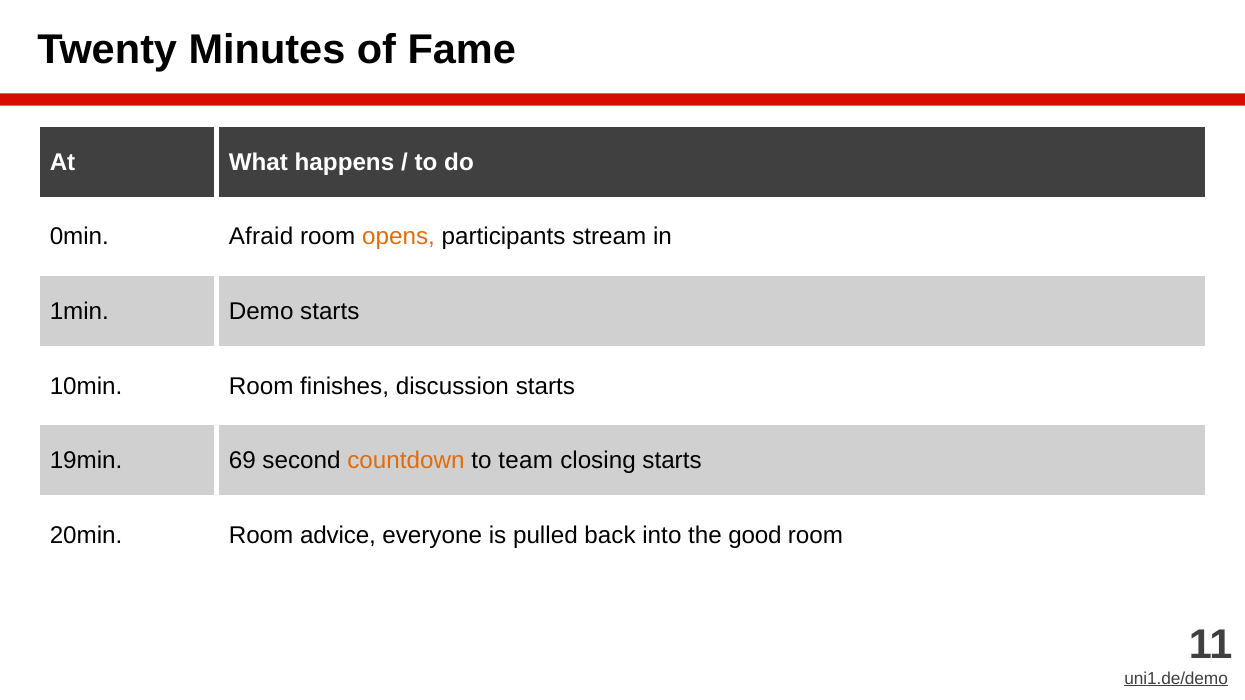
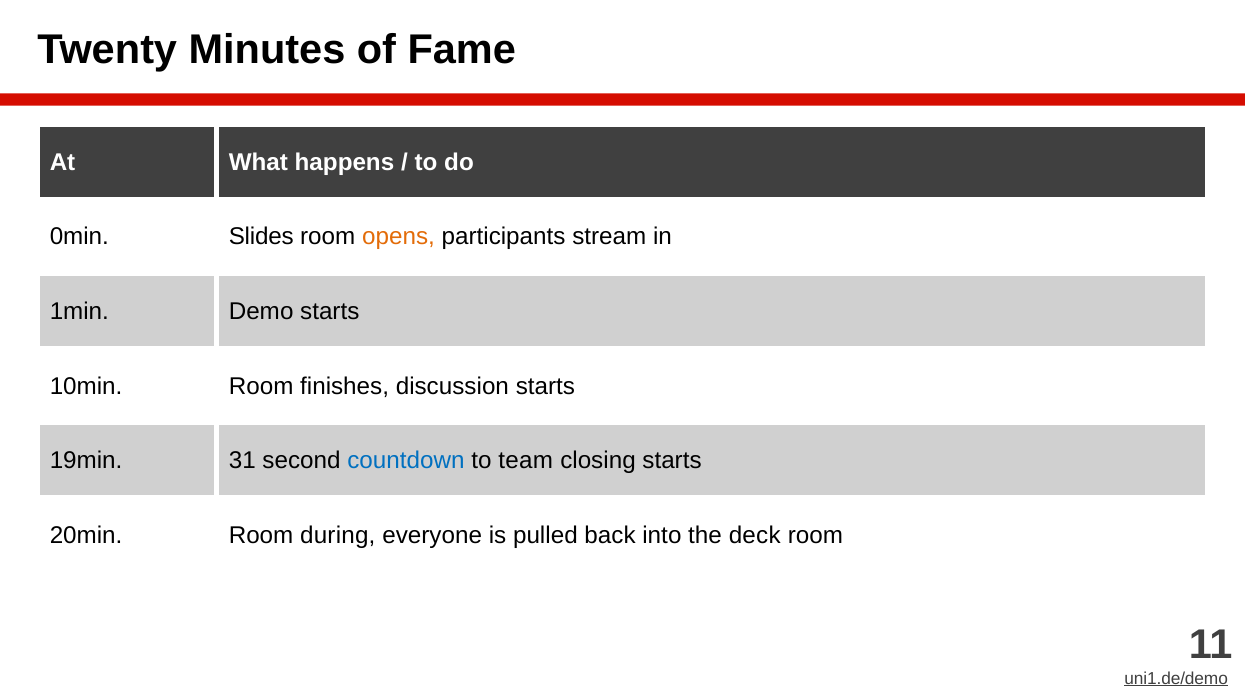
Afraid: Afraid -> Slides (261, 237)
69: 69 -> 31 (242, 461)
countdown colour: orange -> blue (406, 461)
advice: advice -> during (338, 536)
good: good -> deck (755, 536)
